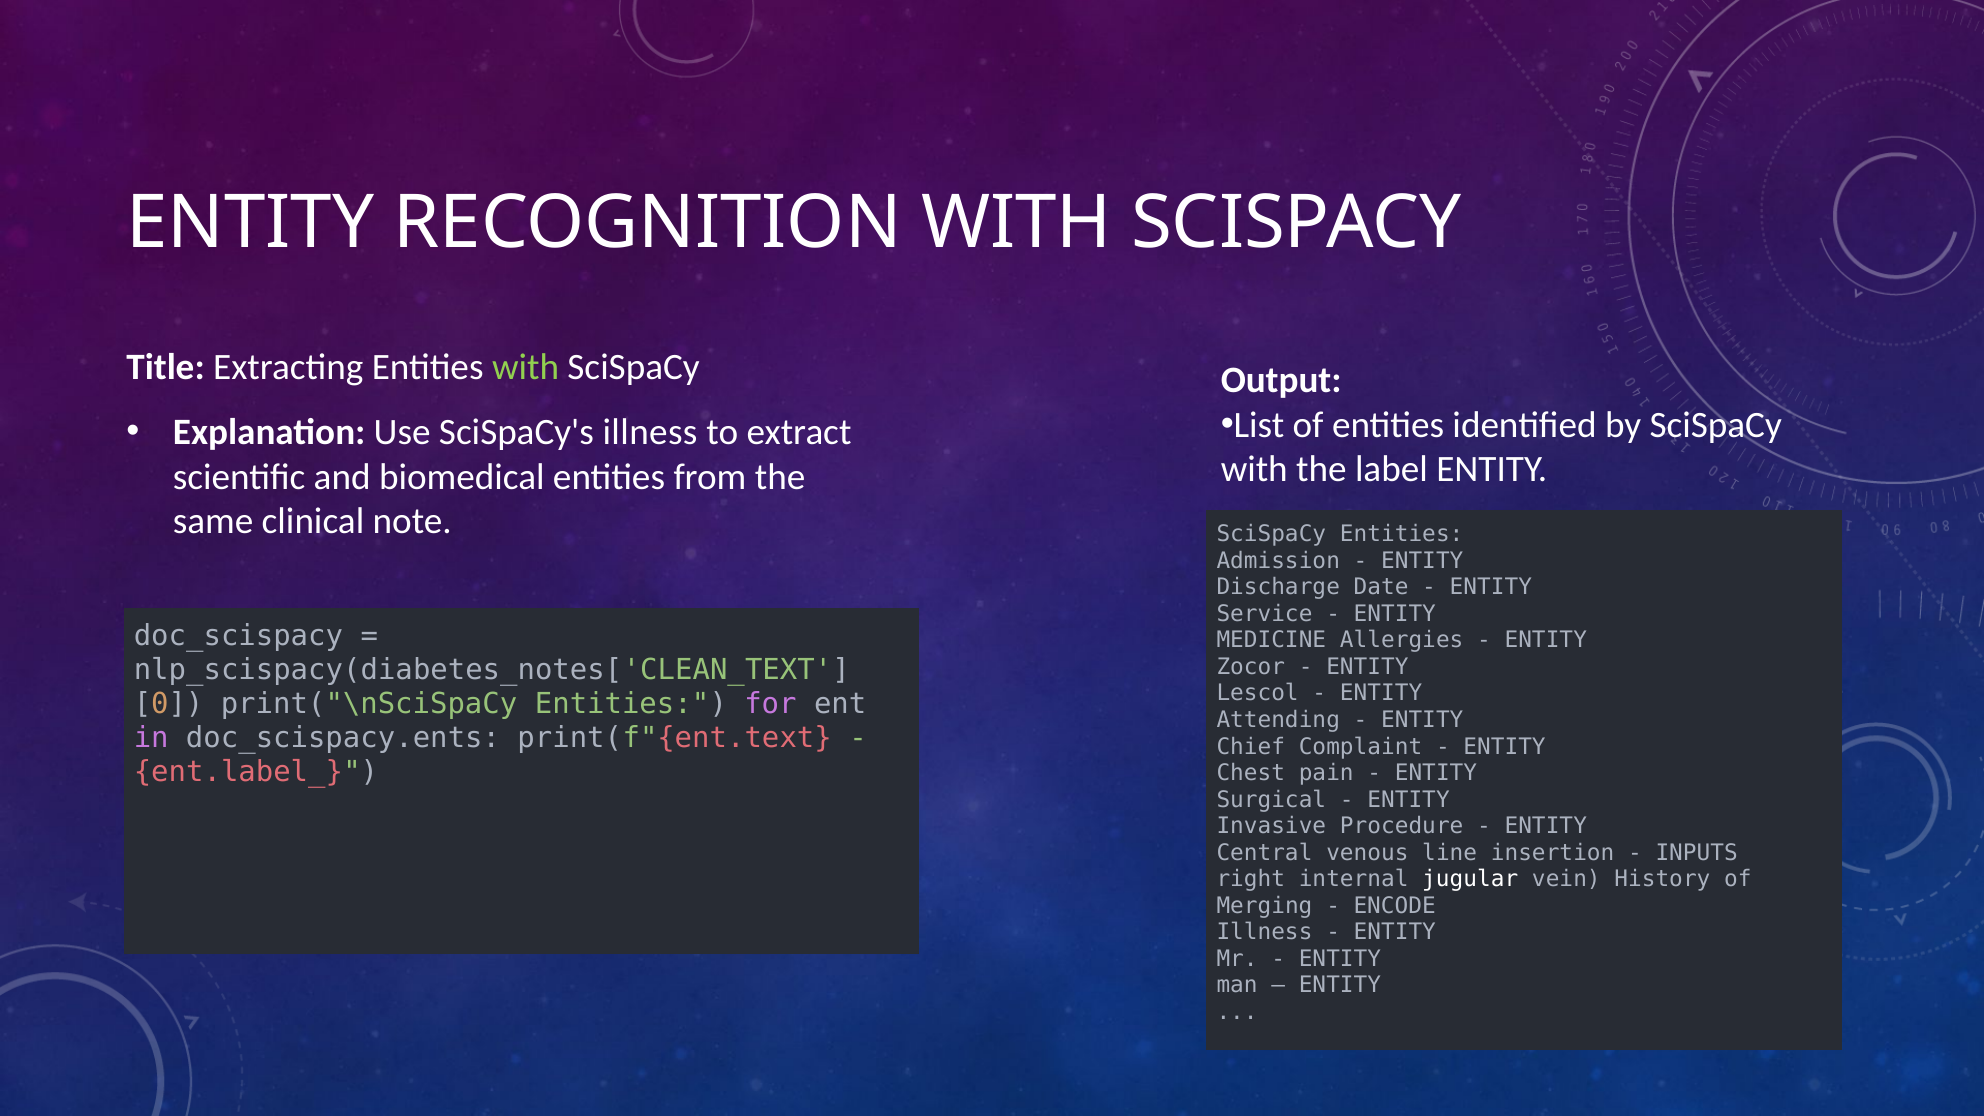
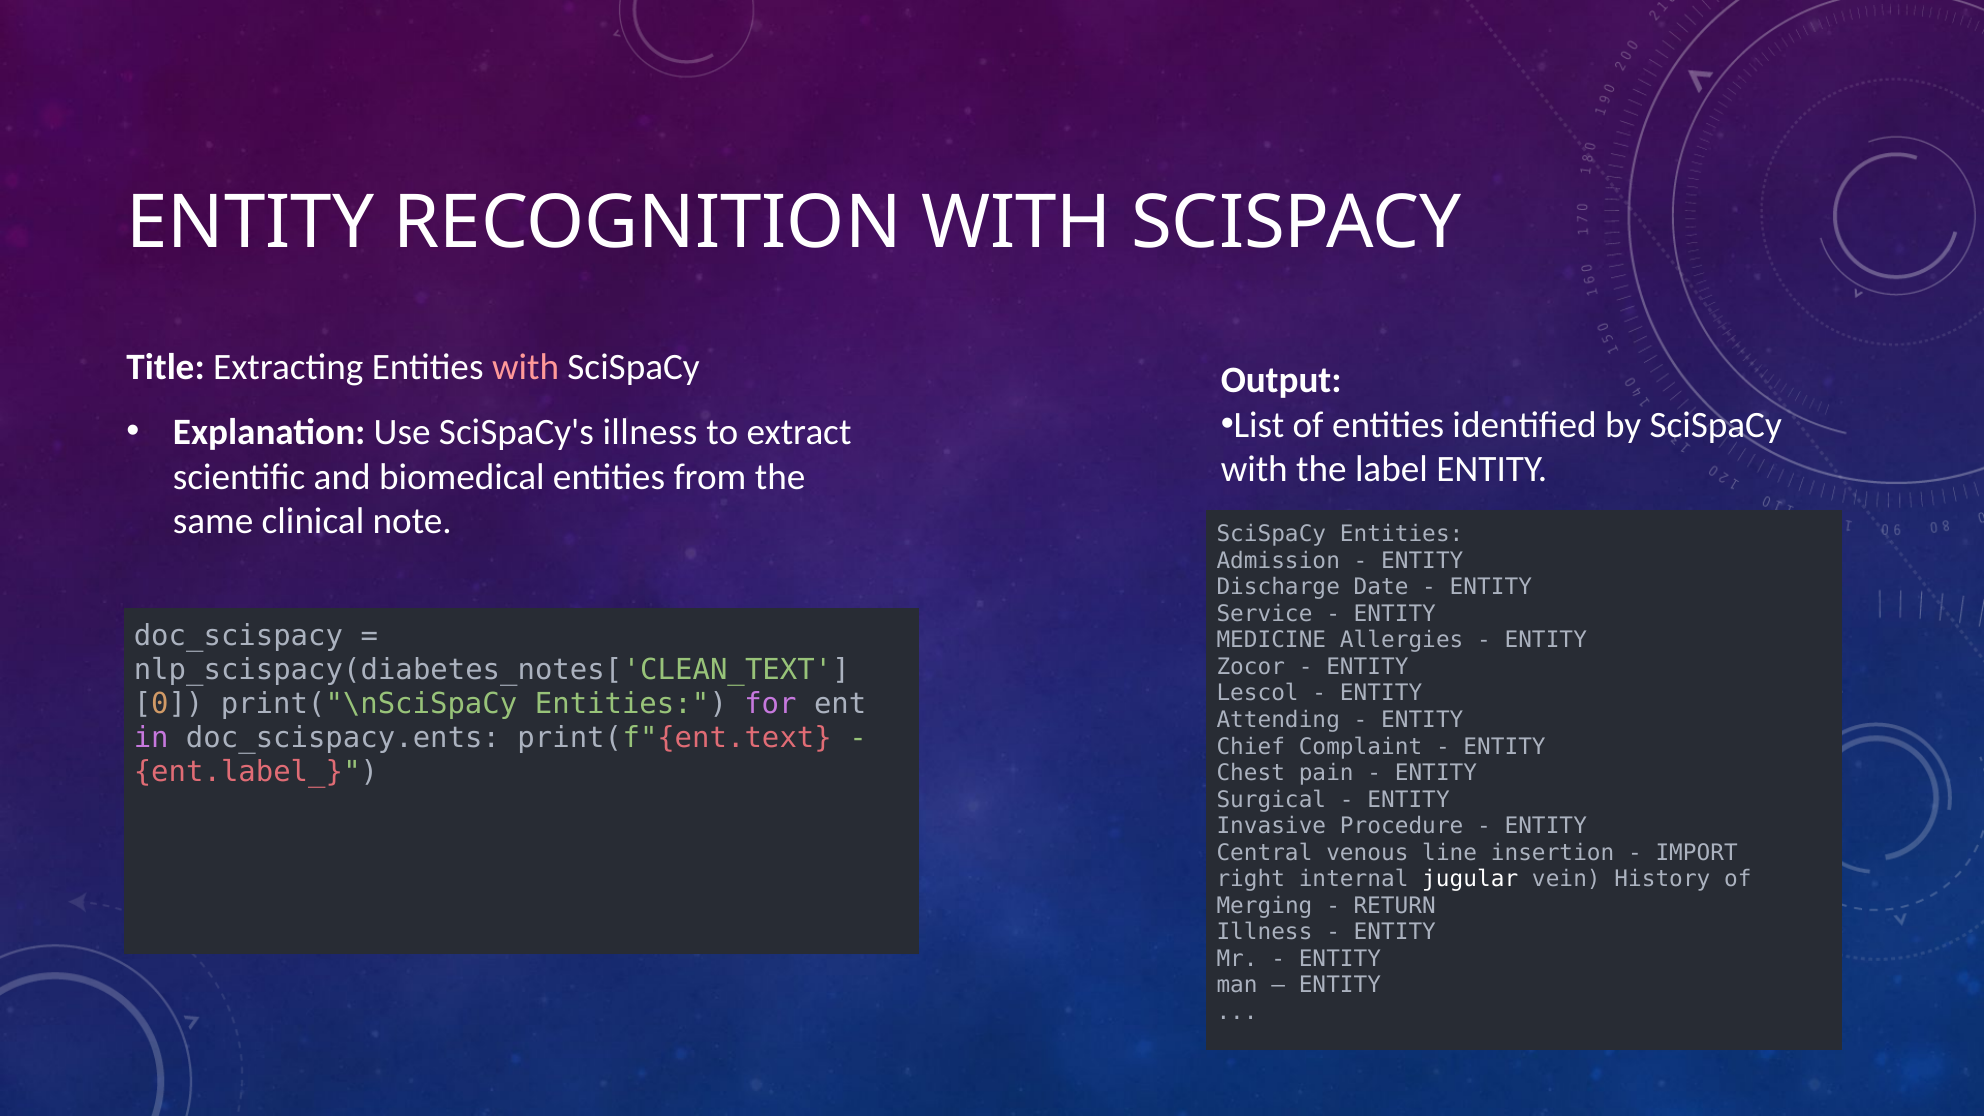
with colour: light green -> pink (526, 367)
INPUTS: INPUTS -> IMPORT (1697, 853)
ENCODE: ENCODE -> RETURN (1395, 906)
